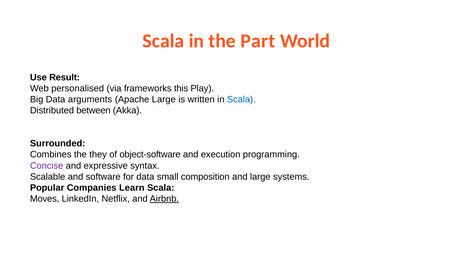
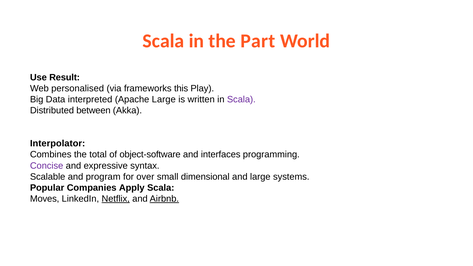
arguments: arguments -> interpreted (90, 99)
Scala colour: blue -> purple (241, 99)
Surrounded: Surrounded -> Interpolator (58, 144)
they: they -> total (98, 155)
execution: execution -> interfaces (221, 155)
software: software -> program (103, 177)
for data: data -> over (145, 177)
composition: composition -> dimensional (205, 177)
Learn: Learn -> Apply (132, 188)
Netflix underline: none -> present (116, 199)
